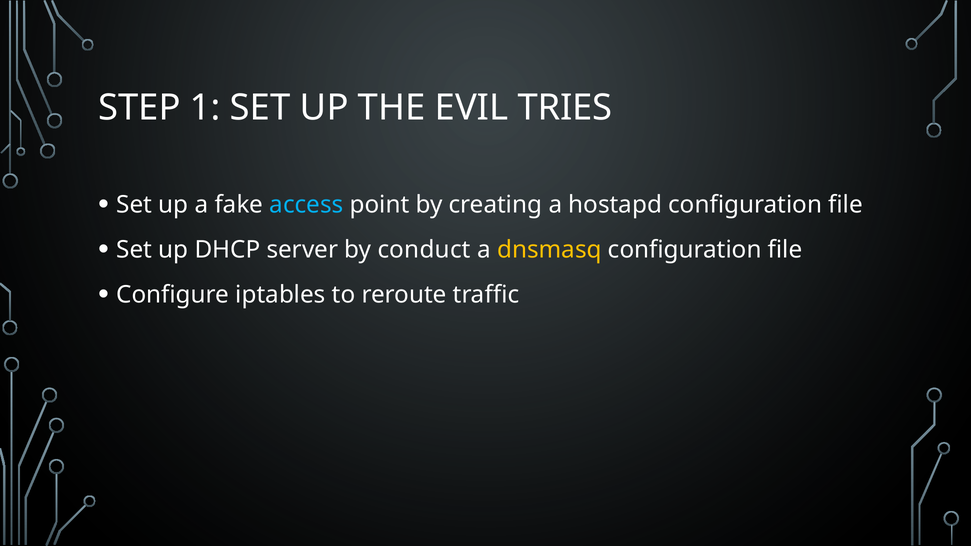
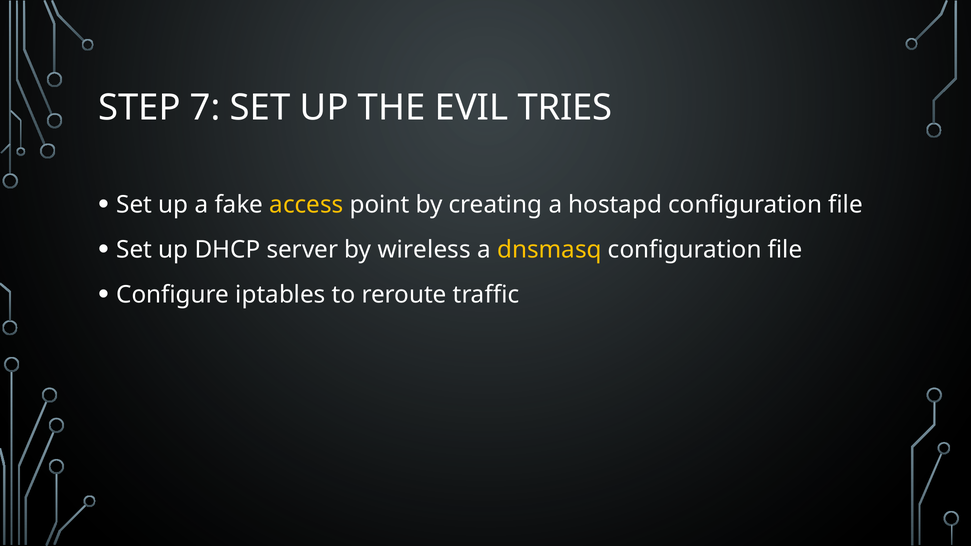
1: 1 -> 7 (205, 108)
access colour: light blue -> yellow (306, 205)
conduct: conduct -> wireless (424, 250)
